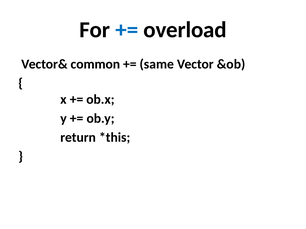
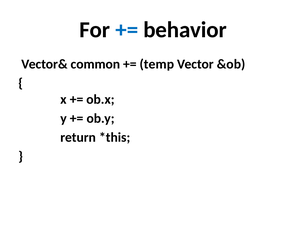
overload: overload -> behavior (185, 30)
same: same -> temp (157, 64)
